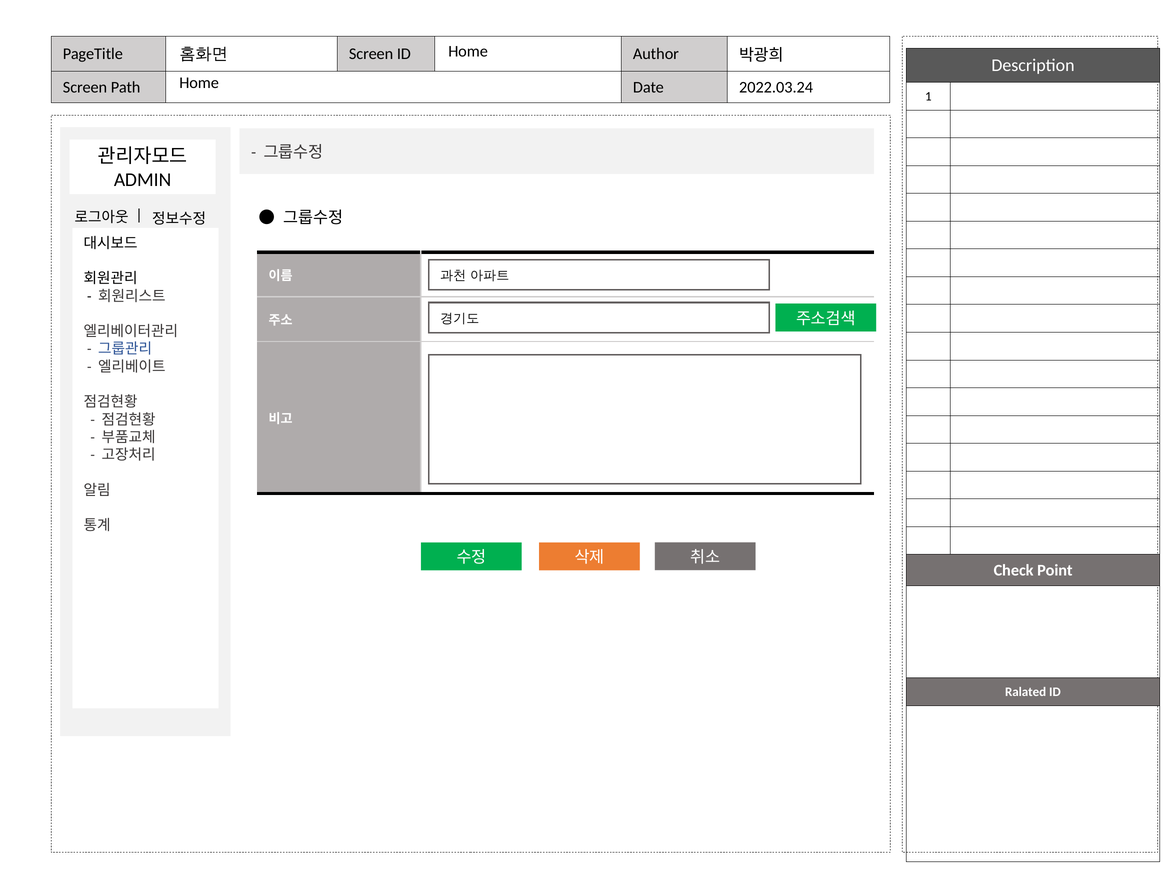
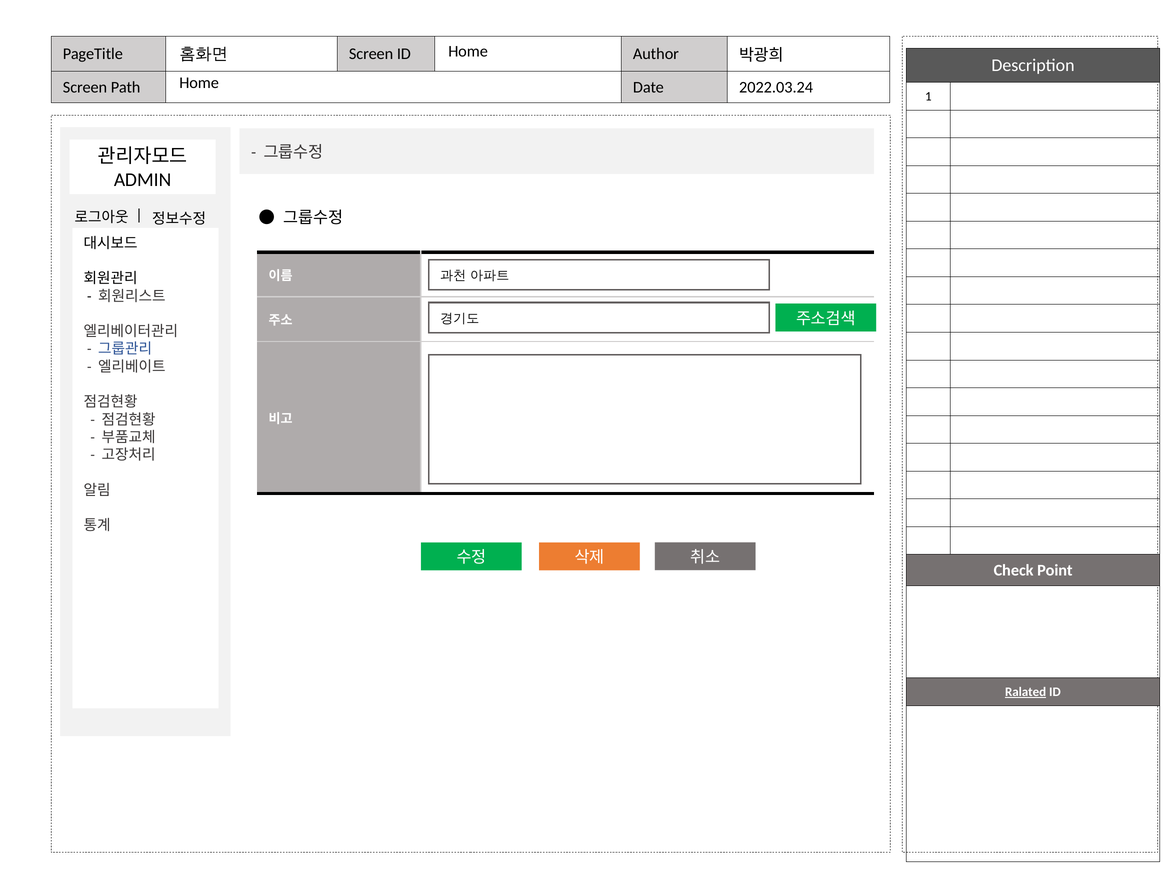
Ralated underline: none -> present (1026, 692)
